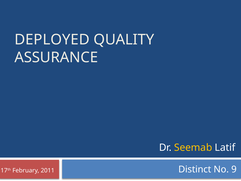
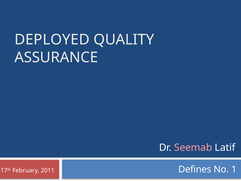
Seemab colour: yellow -> pink (193, 147)
Distinct: Distinct -> Defines (195, 169)
9: 9 -> 1 (234, 169)
